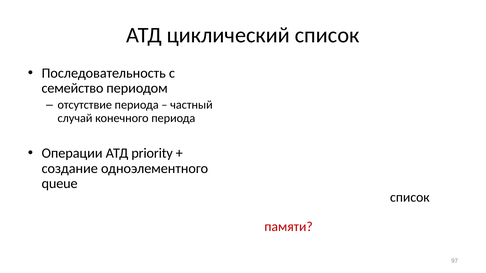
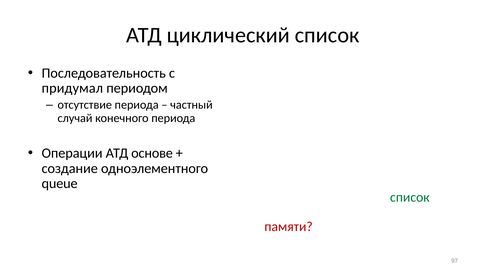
семейство: семейство -> придумал (72, 88)
priority: priority -> основе (152, 153)
список colour: black -> green (410, 198)
